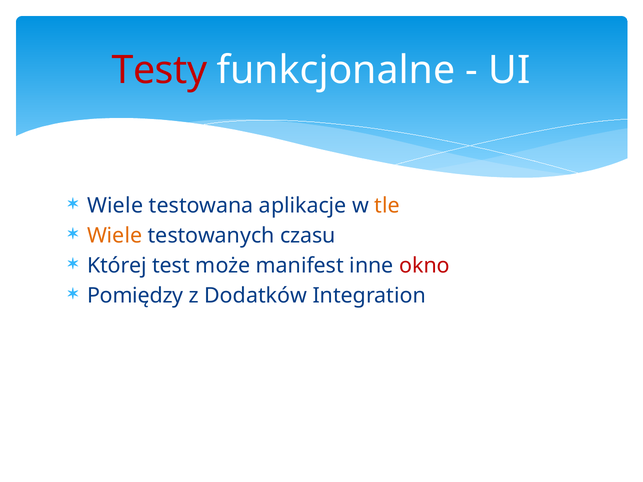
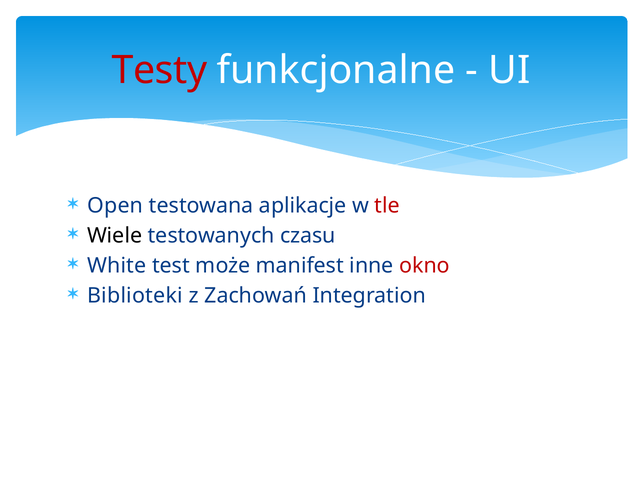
Wiele: Wiele -> Open (115, 206)
tle colour: orange -> red (387, 206)
Wiele colour: orange -> black (115, 236)
Której: Której -> White (117, 266)
Pomiędzy: Pomiędzy -> Biblioteki (135, 296)
Dodatków: Dodatków -> Zachowań (256, 296)
